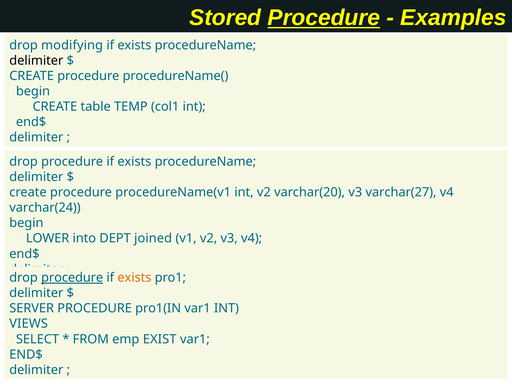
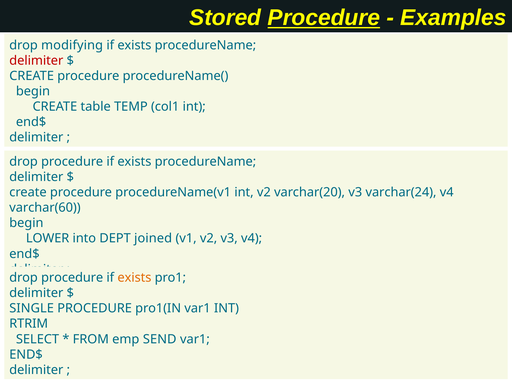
delimiter colour: black -> red (36, 61)
varchar(27: varchar(27 -> varchar(24 (401, 192)
varchar(24: varchar(24 -> varchar(60 (45, 208)
procedure underline: present -> none (72, 278)
SERVER: SERVER -> SINGLE (32, 308)
VIEWS: VIEWS -> RTRIM (29, 324)
EXIST: EXIST -> SEND (160, 339)
